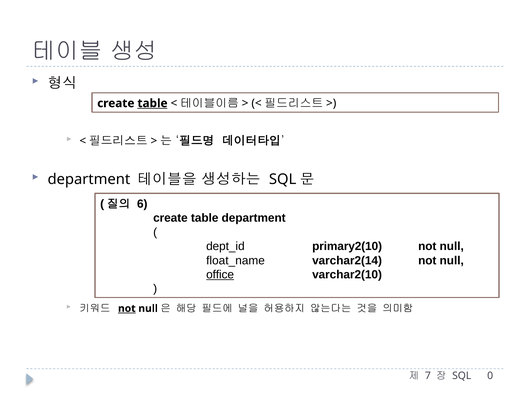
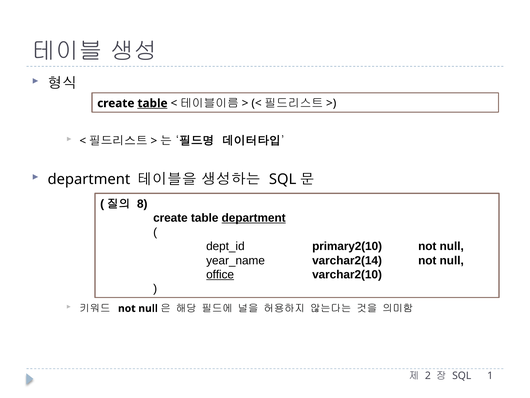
6: 6 -> 8 (142, 204)
department underline: none -> present (254, 218)
float_name: float_name -> year_name (236, 260)
not underline: present -> none (127, 308)
7: 7 -> 2 (428, 375)
0: 0 -> 1 (490, 375)
